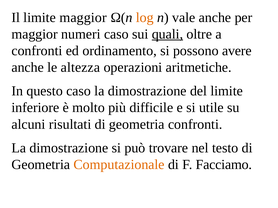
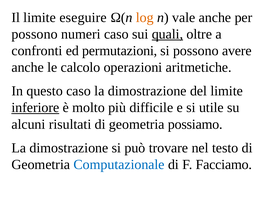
limite maggior: maggior -> eseguire (83, 18)
maggior: maggior -> possono (35, 34)
ordinamento: ordinamento -> permutazioni (120, 51)
altezza: altezza -> calcolo (81, 68)
inferiore underline: none -> present (35, 108)
geometria confronti: confronti -> possiamo (195, 125)
Computazionale colour: orange -> blue (119, 165)
